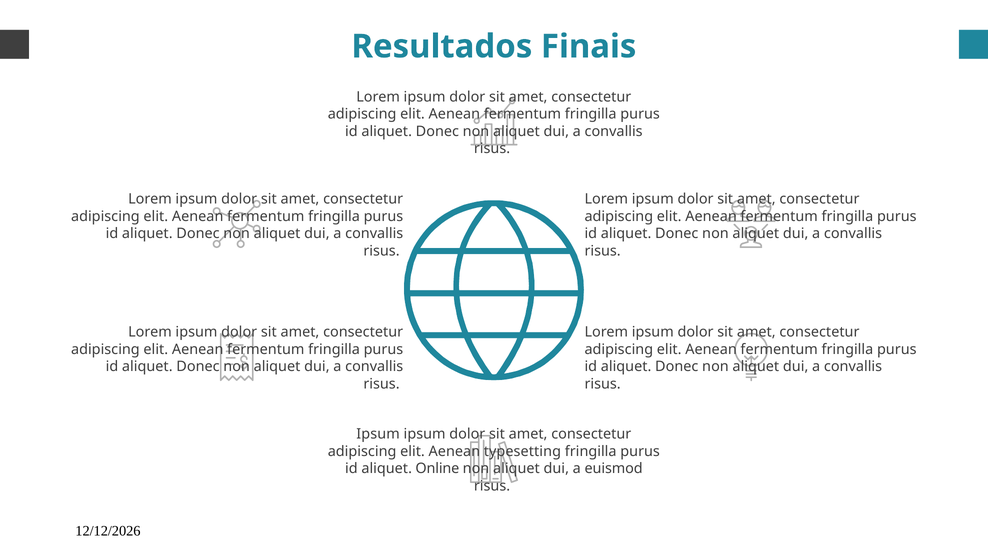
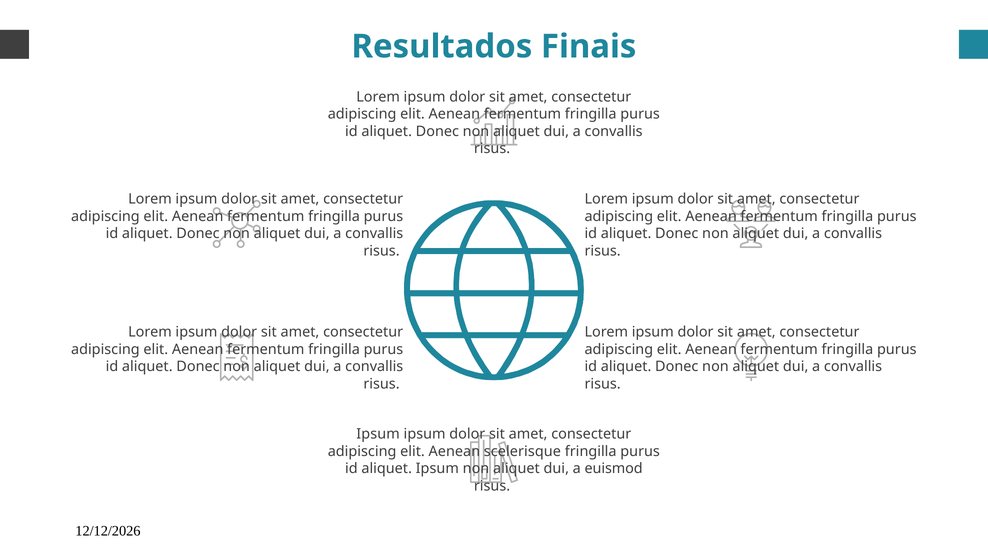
typesetting: typesetting -> scelerisque (522, 451)
aliquet Online: Online -> Ipsum (437, 468)
